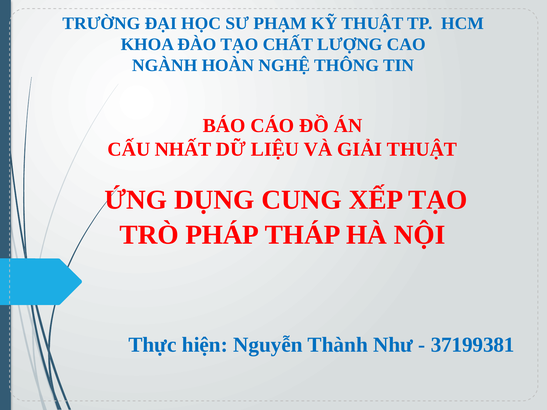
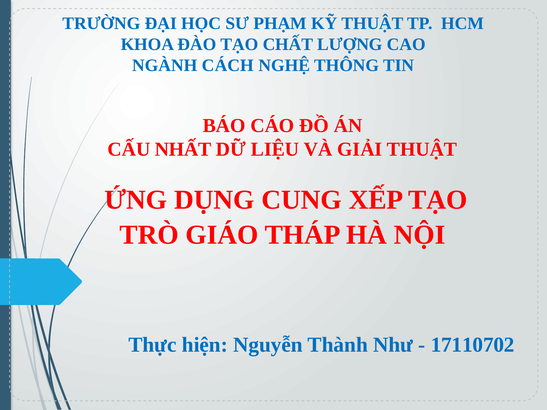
HOÀN: HOÀN -> CÁCH (228, 65)
PHÁP: PHÁP -> GIÁO (222, 235)
37199381: 37199381 -> 17110702 (473, 345)
